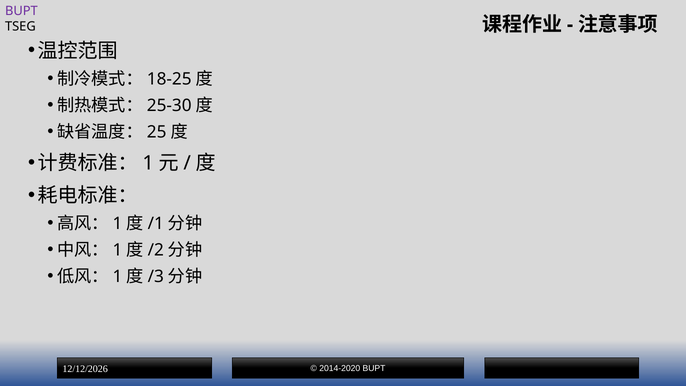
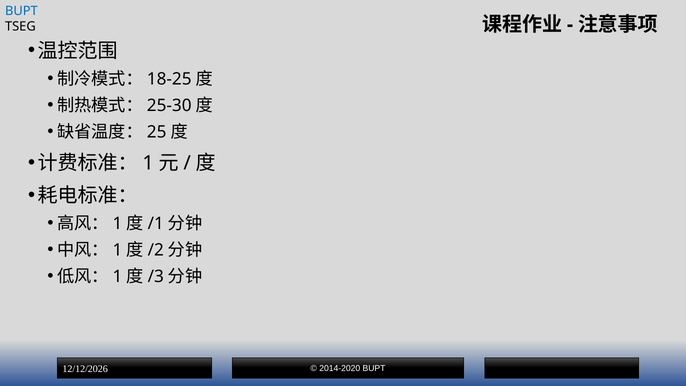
BUPT colour: purple -> blue (21, 11)
